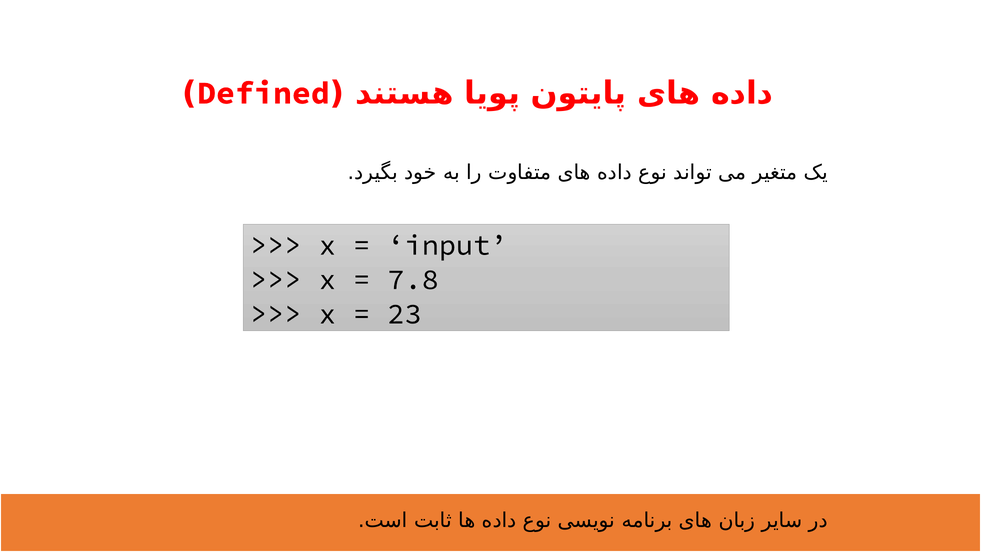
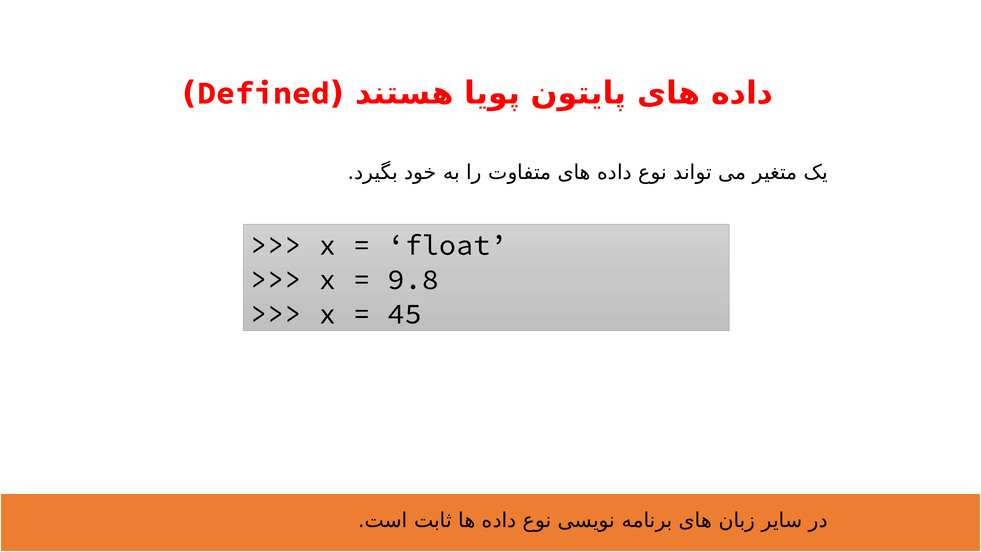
input: input -> float (447, 245)
7.8: 7.8 -> 9.8 (413, 279)
23: 23 -> 45 (405, 314)
